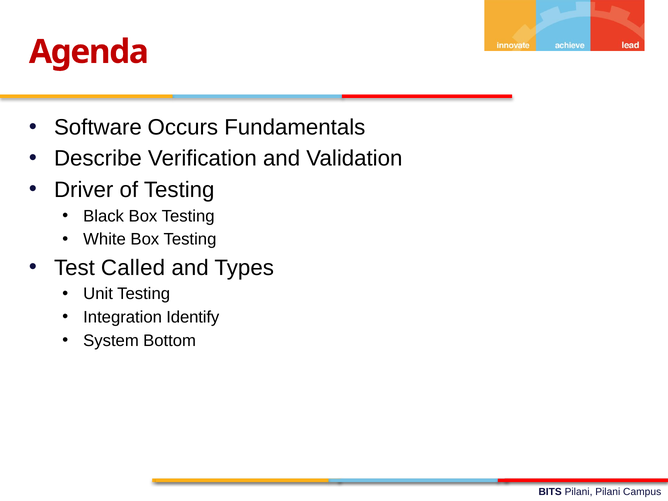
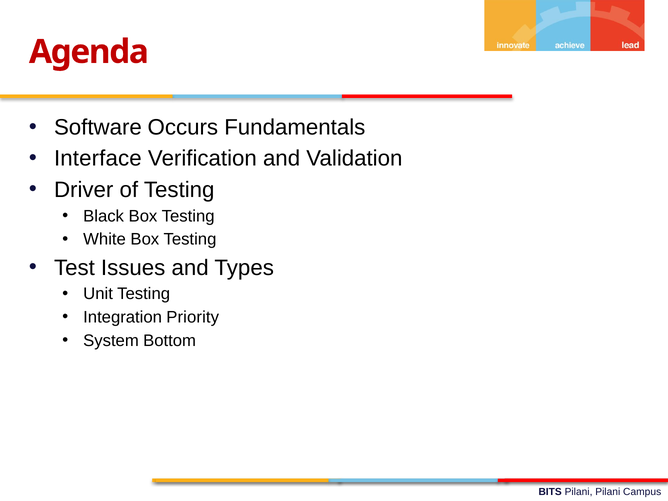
Describe: Describe -> Interface (98, 159)
Called: Called -> Issues (133, 268)
Identify: Identify -> Priority (193, 317)
